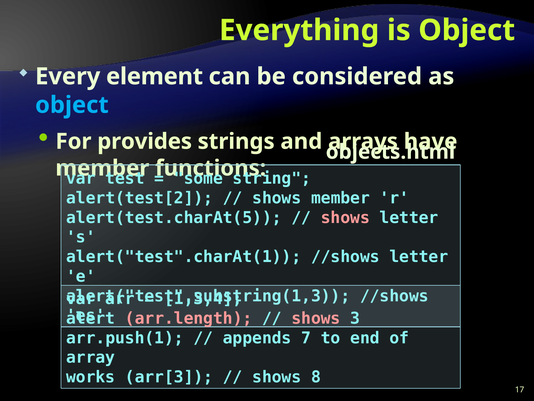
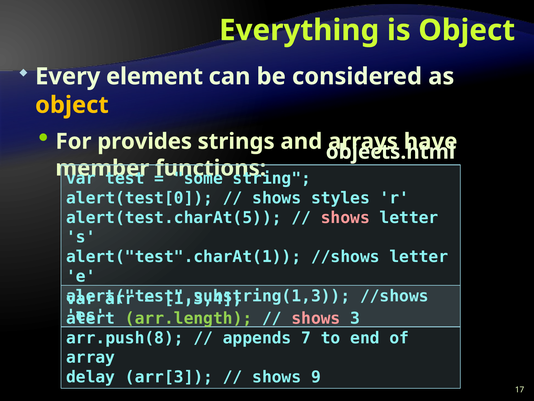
object colour: light blue -> yellow (72, 105)
alert(test[2: alert(test[2 -> alert(test[0 (140, 198)
shows member: member -> styles (340, 198)
arr.length colour: pink -> light green (189, 318)
arr.push(1: arr.push(1 -> arr.push(8 (125, 338)
works: works -> delay (91, 377)
8: 8 -> 9 (316, 377)
